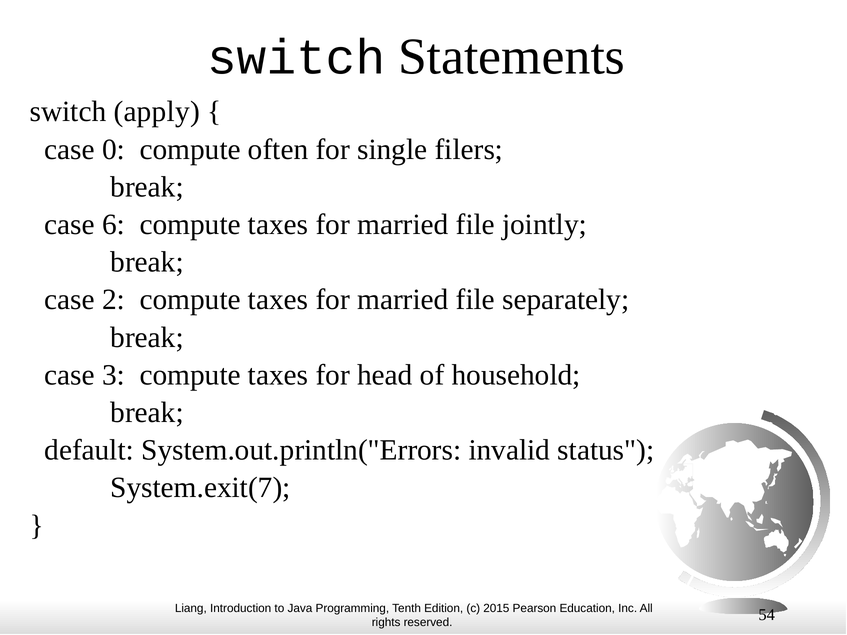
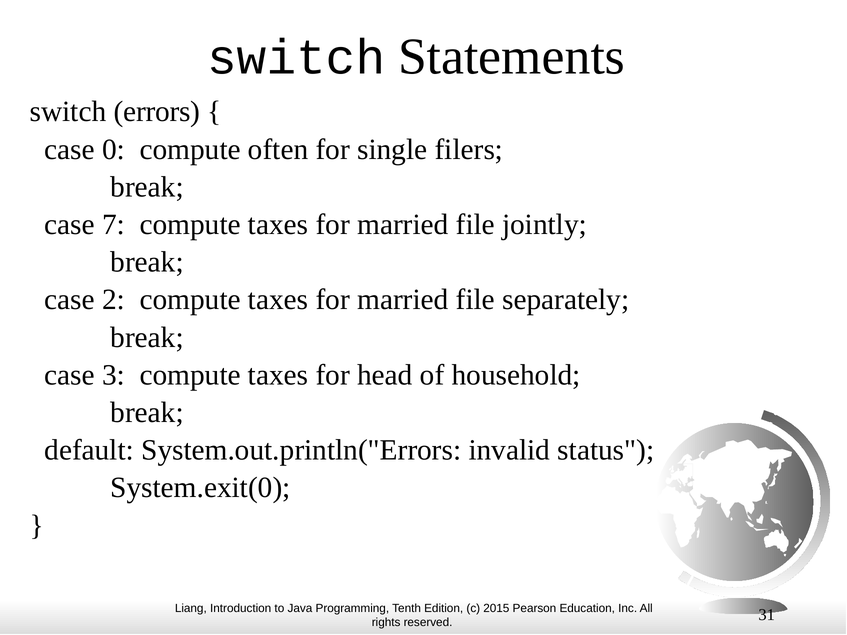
apply: apply -> errors (157, 112)
6: 6 -> 7 (114, 225)
System.exit(7: System.exit(7 -> System.exit(0 (200, 488)
54: 54 -> 31 (767, 615)
